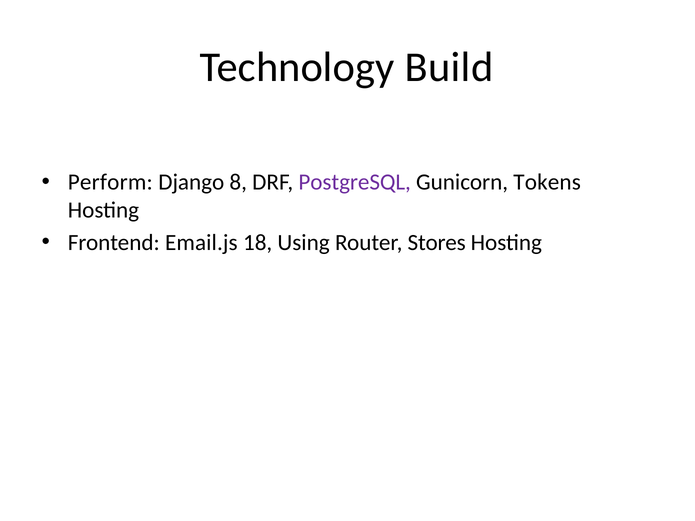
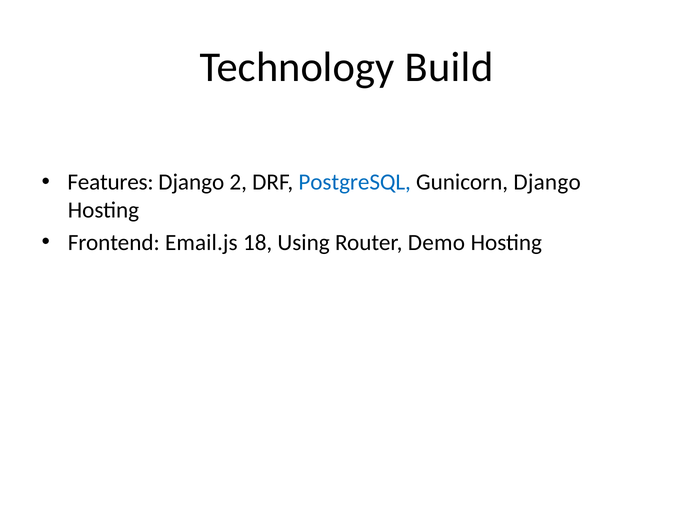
Perform: Perform -> Features (111, 182)
8: 8 -> 2 (238, 182)
PostgreSQL colour: purple -> blue (355, 182)
Gunicorn Tokens: Tokens -> Django (547, 182)
Stores: Stores -> Demo (436, 243)
